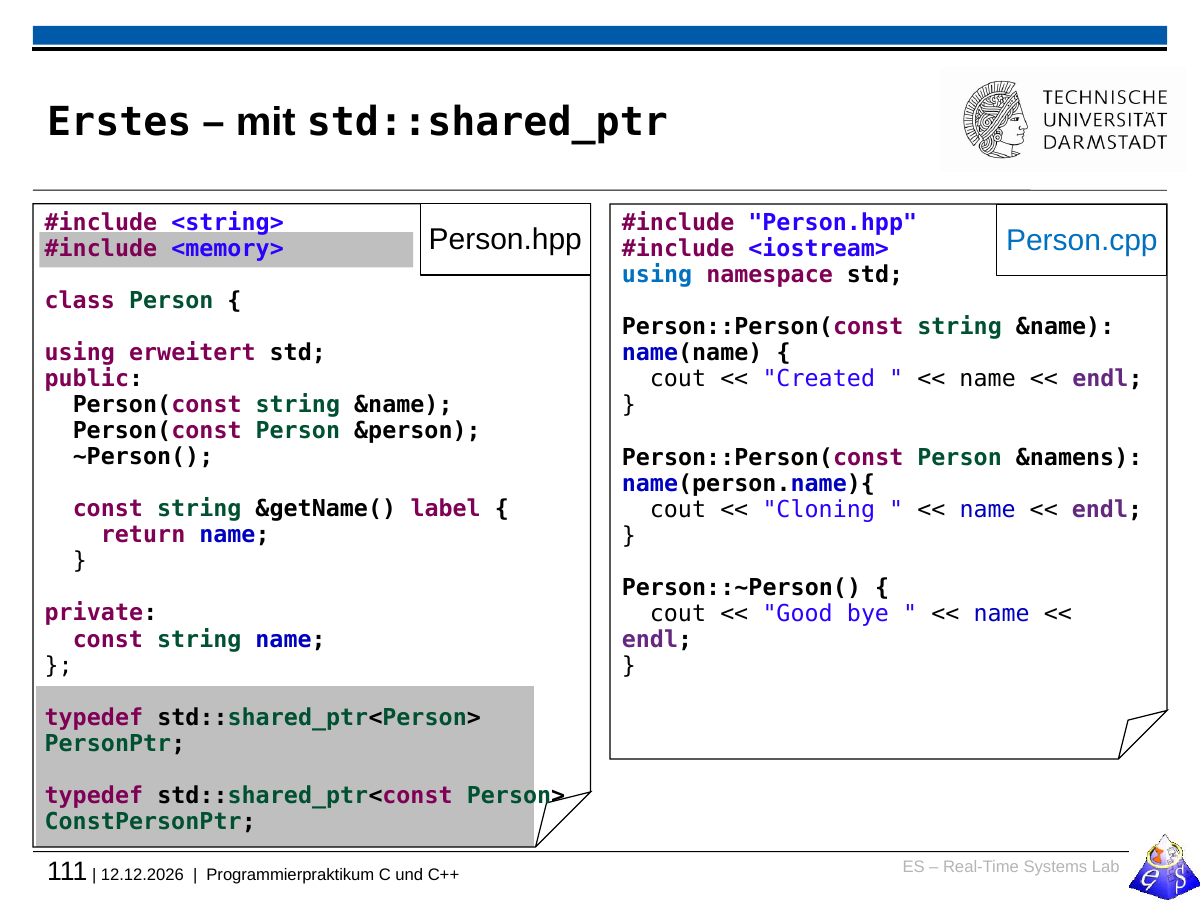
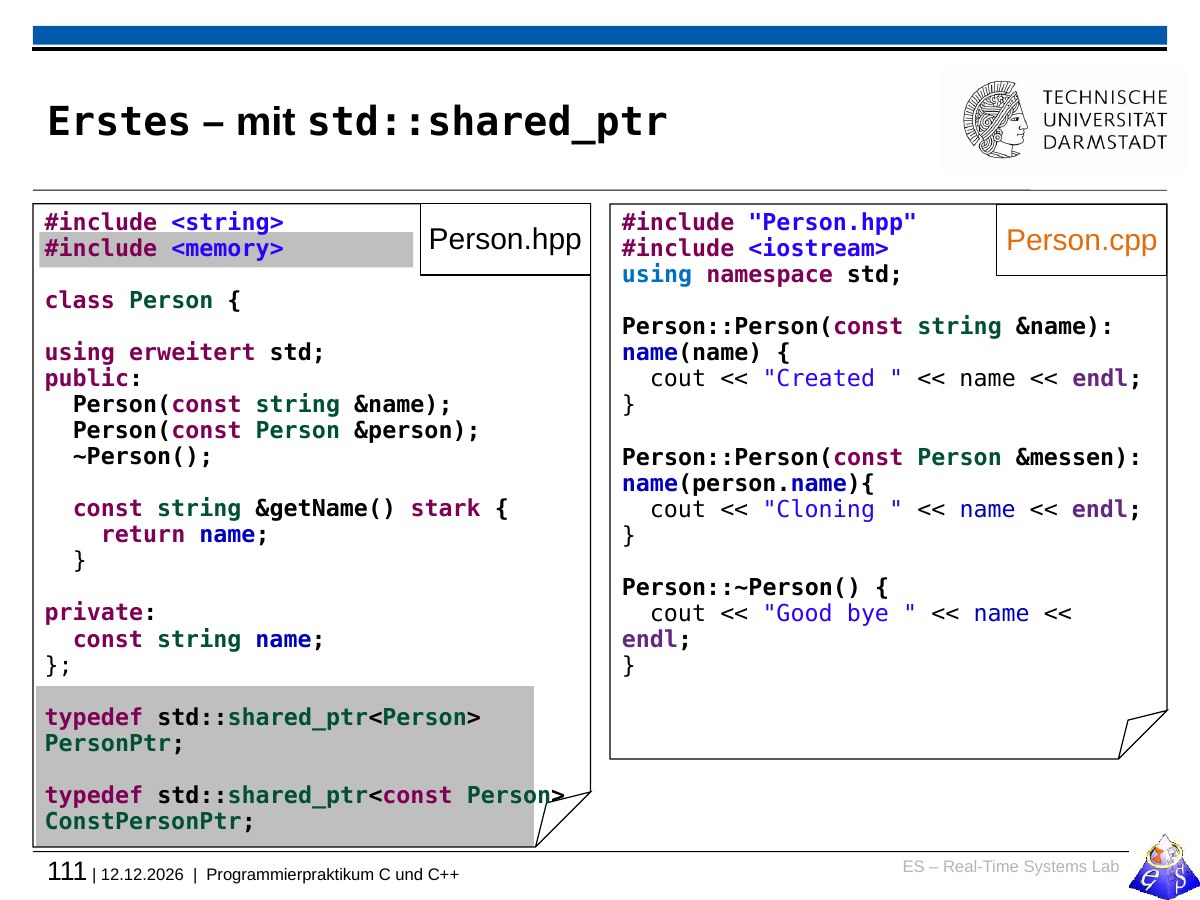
Person.cpp colour: blue -> orange (1082, 240)
&namens: &namens -> &messen (1079, 457)
label: label -> stark (446, 509)
